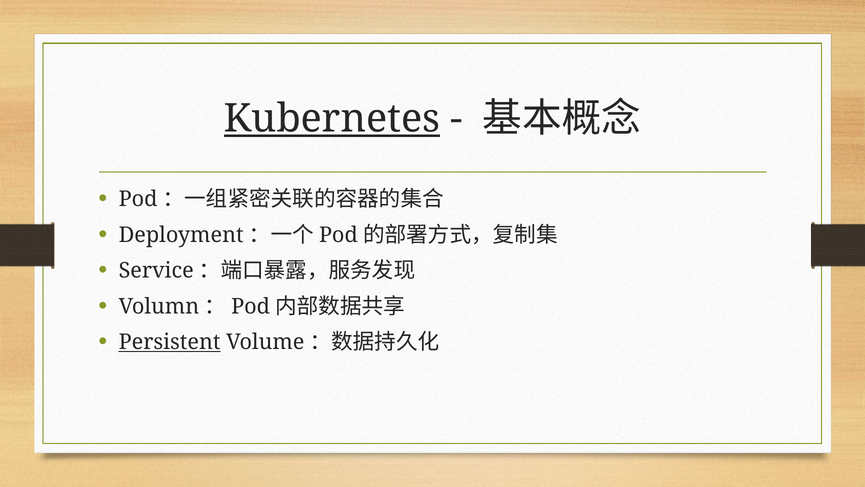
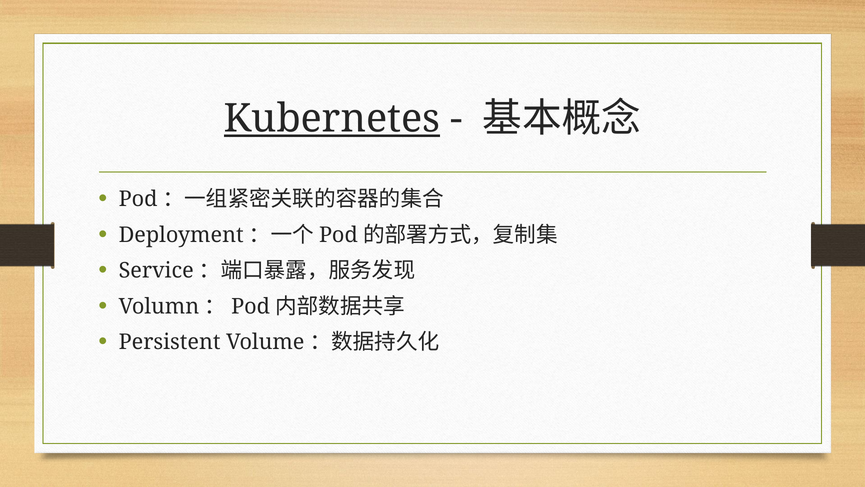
Persistent underline: present -> none (170, 342)
